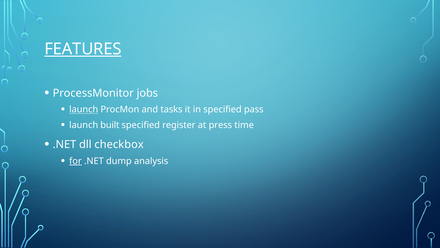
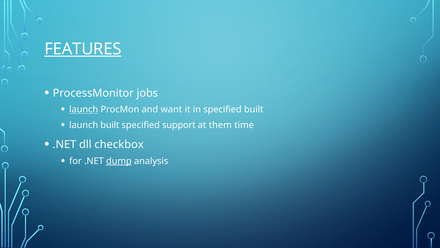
tasks: tasks -> want (171, 109)
specified pass: pass -> built (254, 109)
register: register -> support (179, 125)
press: press -> them (220, 125)
for underline: present -> none (75, 161)
dump underline: none -> present (119, 161)
